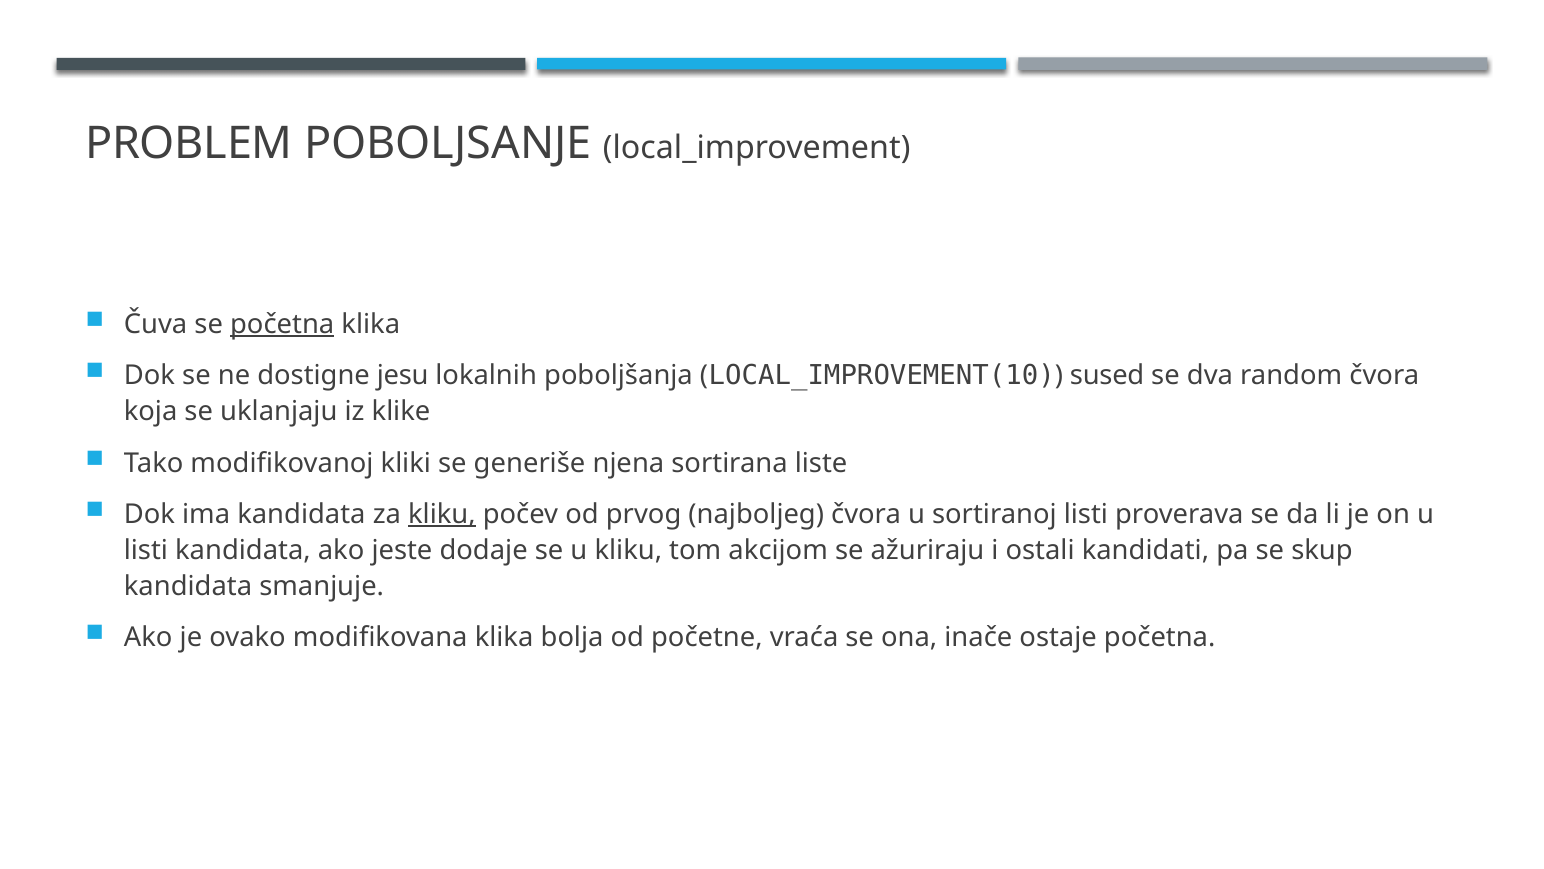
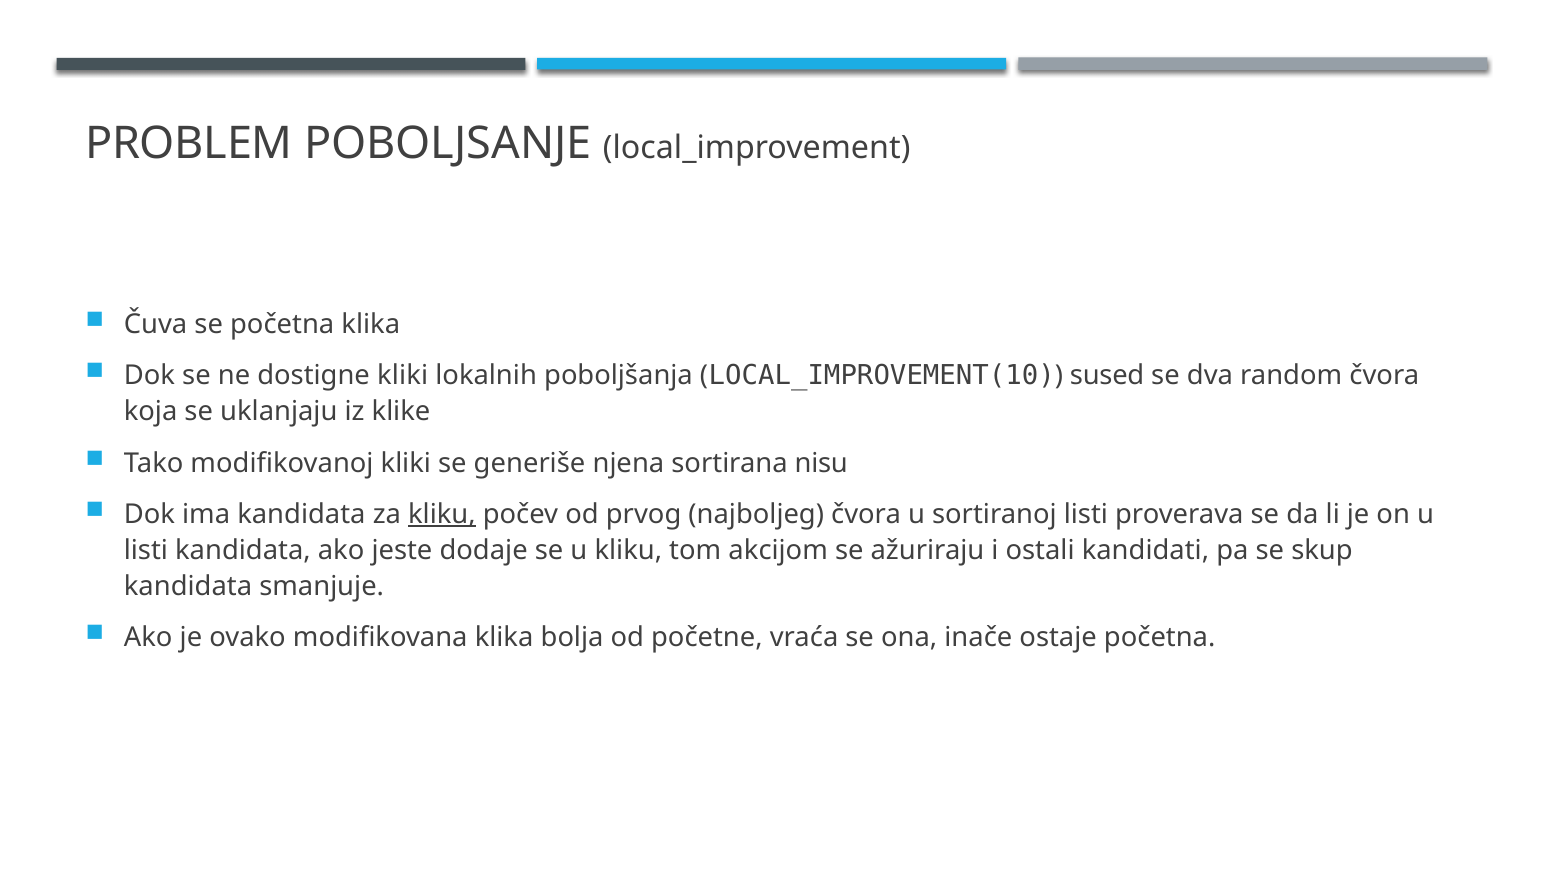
početna underline: present -> none (282, 324)
dostigne jesu: jesu -> kliki (403, 376)
liste: liste -> nisu (821, 463)
